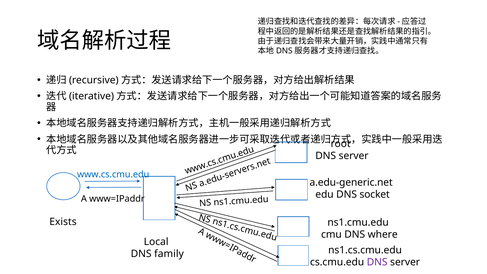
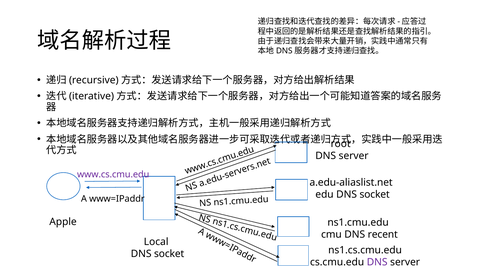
www.cs.cmu.edu colour: blue -> purple (113, 174)
a.edu-generic.net: a.edu-generic.net -> a.edu-aliaslist.net (351, 182)
Exists: Exists -> Apple (63, 222)
where: where -> recent (383, 235)
family: family -> socket (169, 254)
